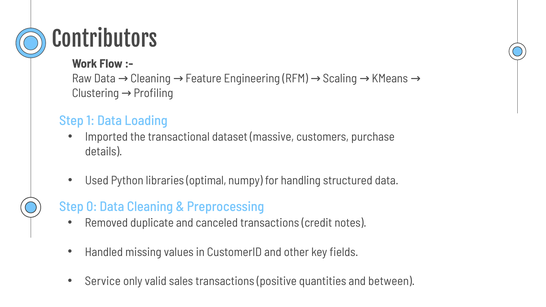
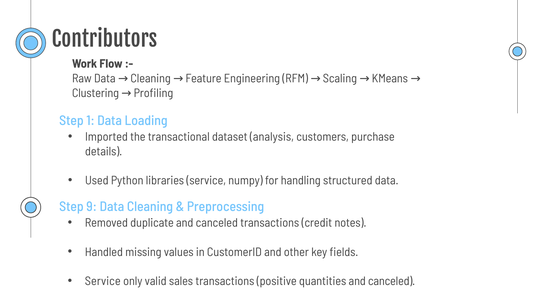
massive: massive -> analysis (272, 137)
libraries optimal: optimal -> service (206, 181)
0: 0 -> 9 (92, 207)
quantities and between: between -> canceled (392, 281)
